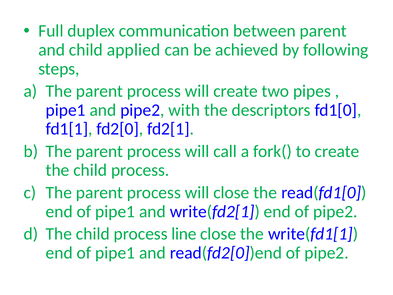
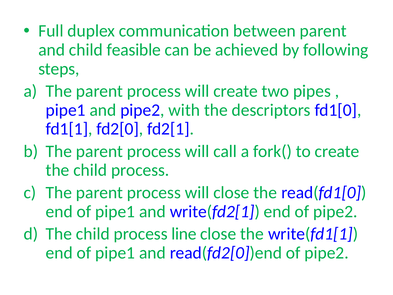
applied: applied -> feasible (134, 50)
